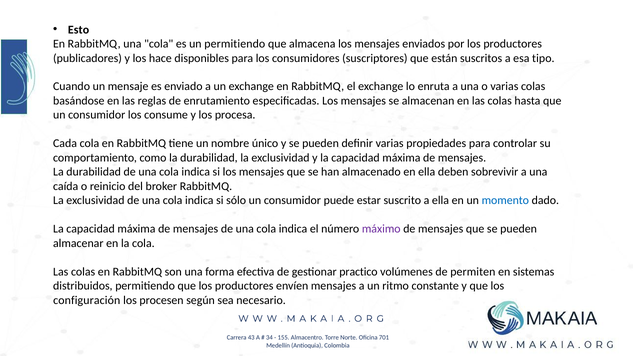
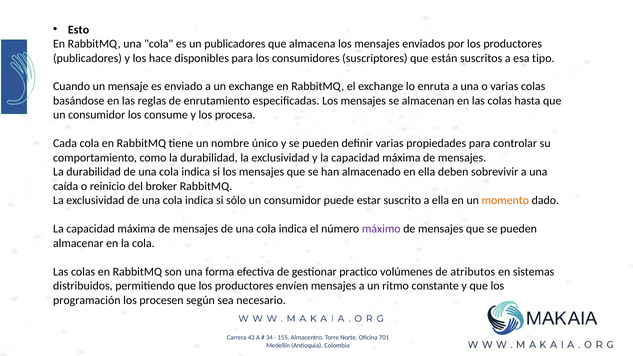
un permitiendo: permitiendo -> publicadores (235, 44)
momento colour: blue -> orange (505, 201)
permiten: permiten -> atributos (473, 272)
configuración: configuración -> programación (87, 300)
